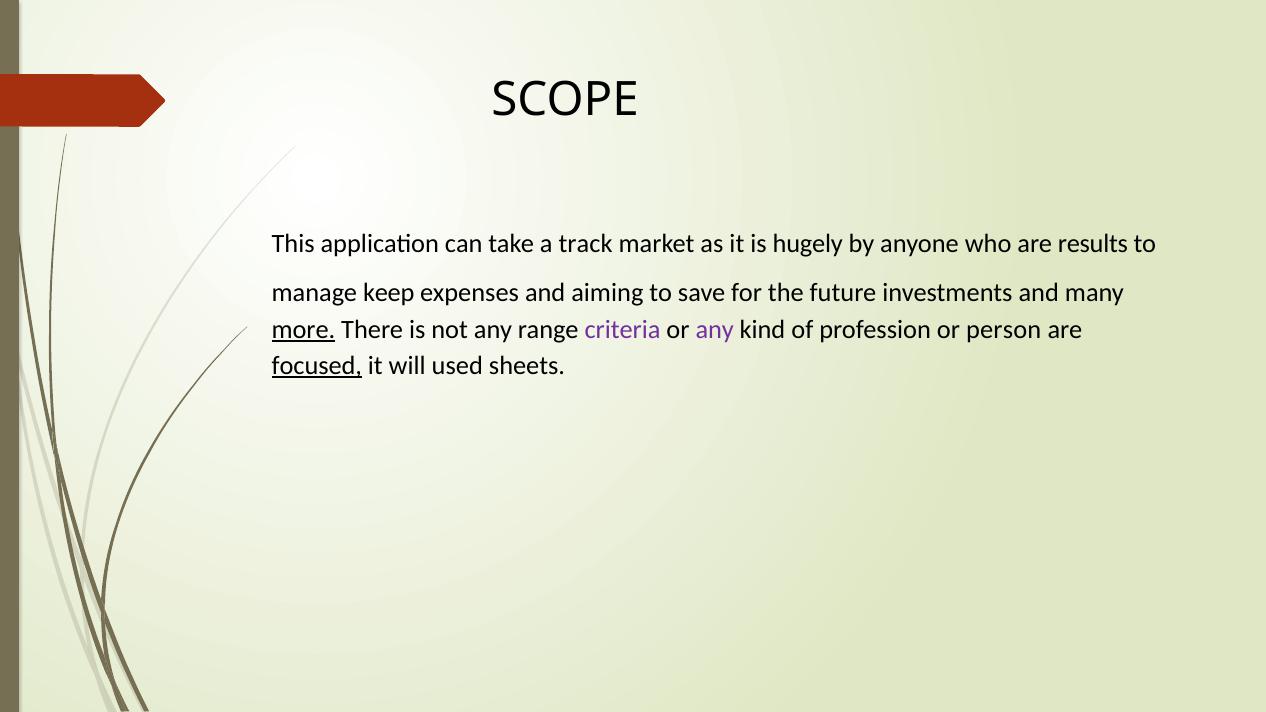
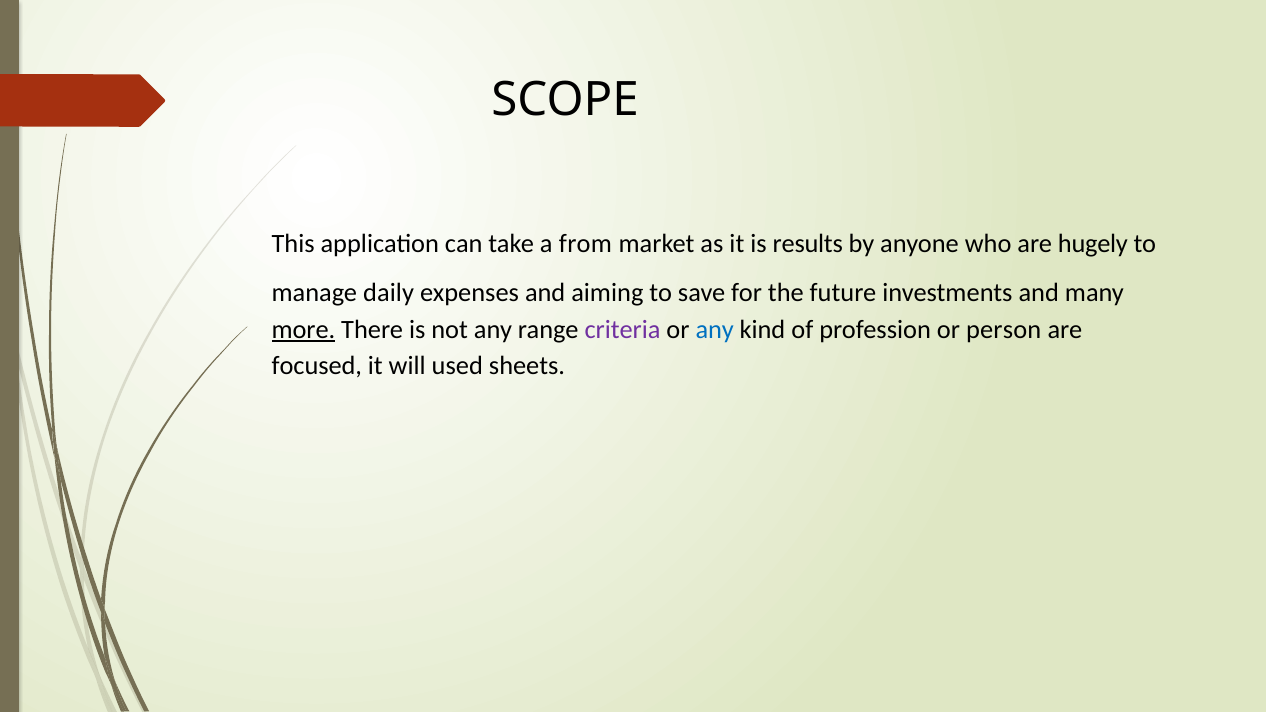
track: track -> from (585, 244)
hugely: hugely -> results (808, 244)
results: results -> hugely (1093, 244)
keep: keep -> daily (389, 293)
any colour: purple -> blue (715, 330)
focused underline: present -> none (317, 366)
